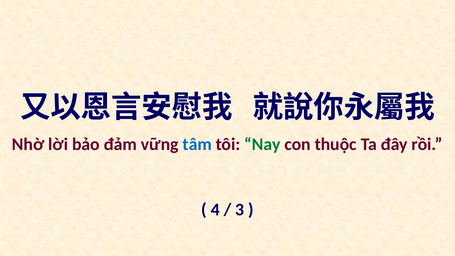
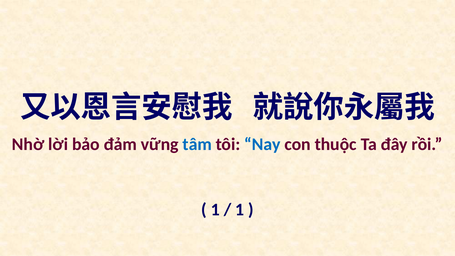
Nay colour: green -> blue (262, 144)
4: 4 -> 1 (215, 210)
3: 3 -> 1 (240, 210)
